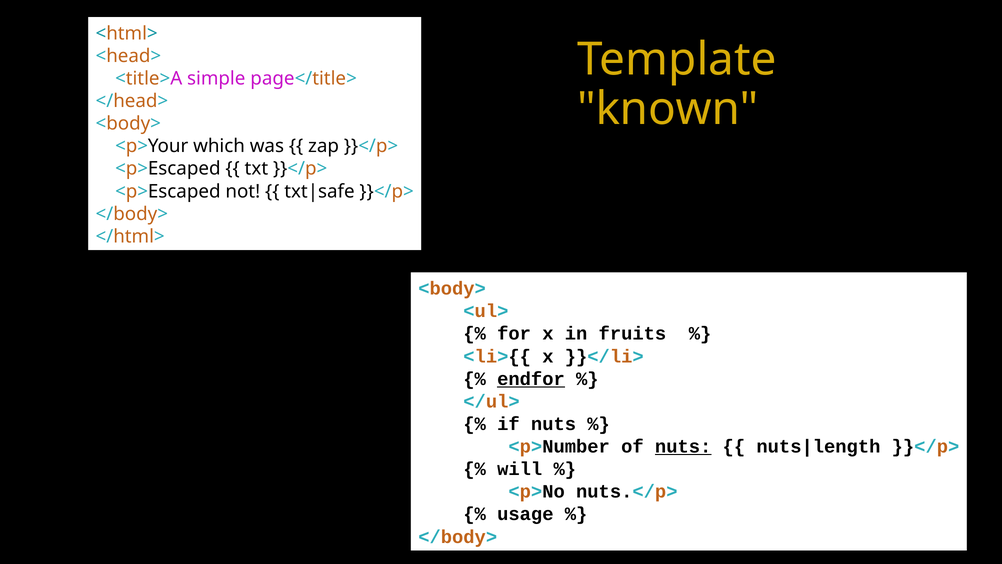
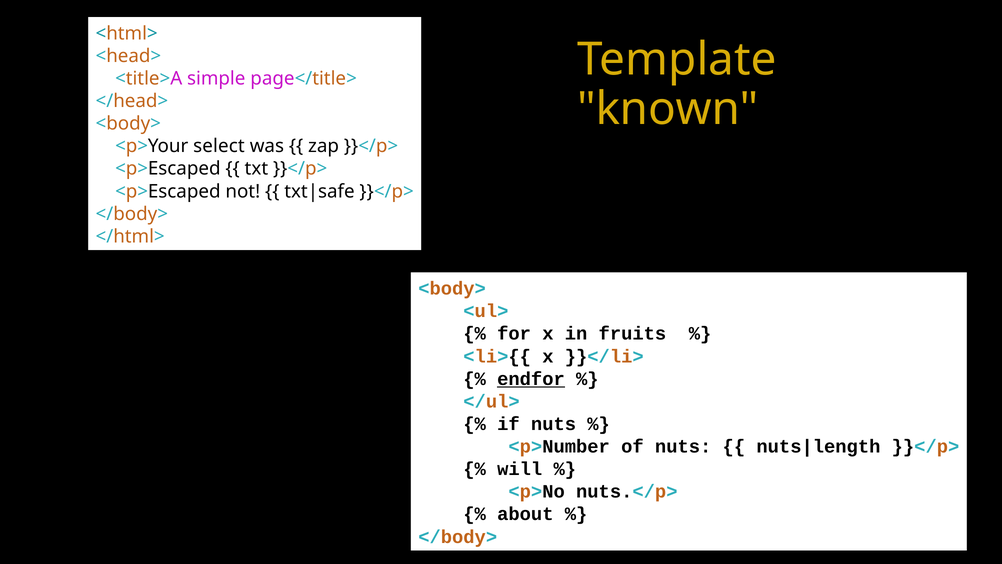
which: which -> select (219, 146)
nuts underline: present -> none (683, 446)
usage: usage -> about (525, 514)
